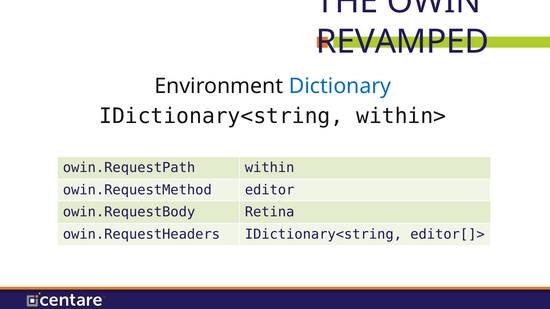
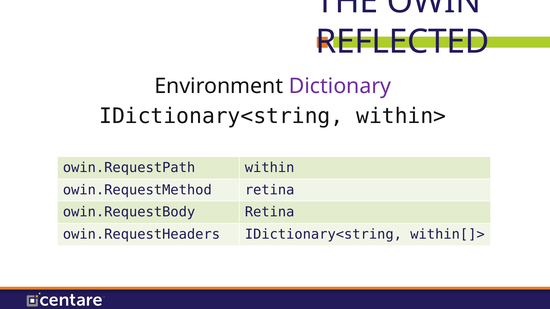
REVAMPED: REVAMPED -> REFLECTED (403, 42)
Dictionary colour: blue -> purple (340, 86)
owin.RequestMethod editor: editor -> retina (270, 190)
editor[]>: editor[]> -> within[]> (448, 235)
